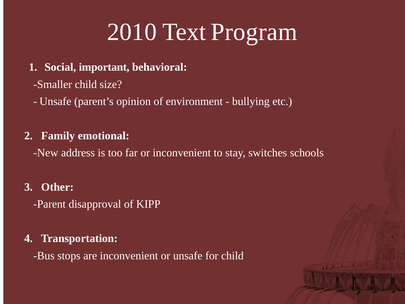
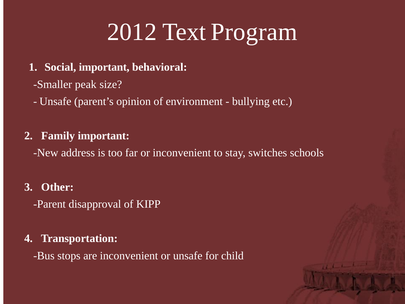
2010: 2010 -> 2012 (132, 32)
Smaller child: child -> peak (86, 84)
Family emotional: emotional -> important (104, 136)
